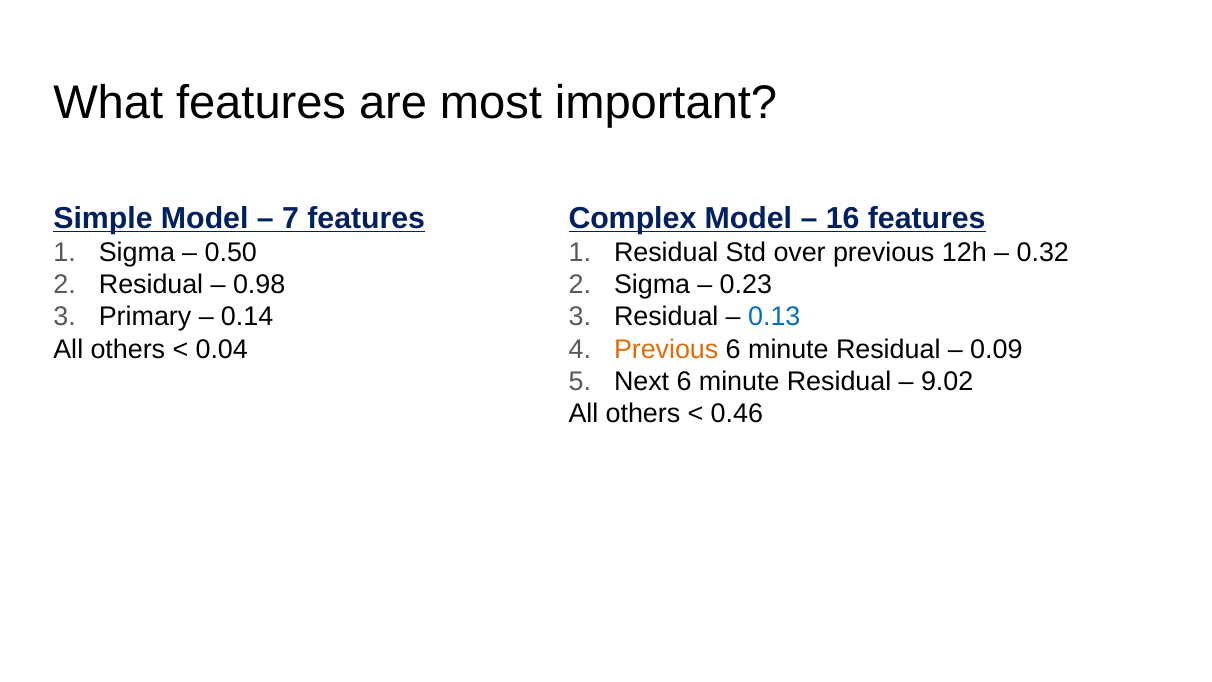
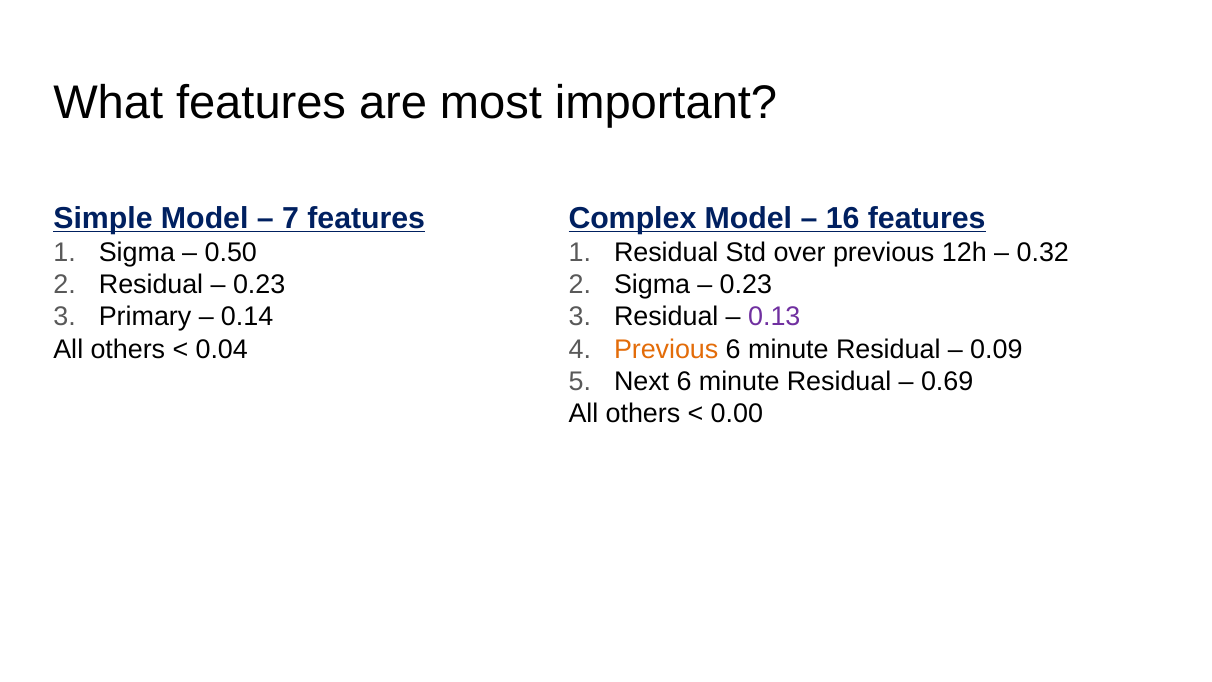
0.98: 0.98 -> 0.23 (259, 284)
0.13 colour: blue -> purple (774, 317)
9.02: 9.02 -> 0.69 (947, 381)
0.46: 0.46 -> 0.00 (737, 414)
